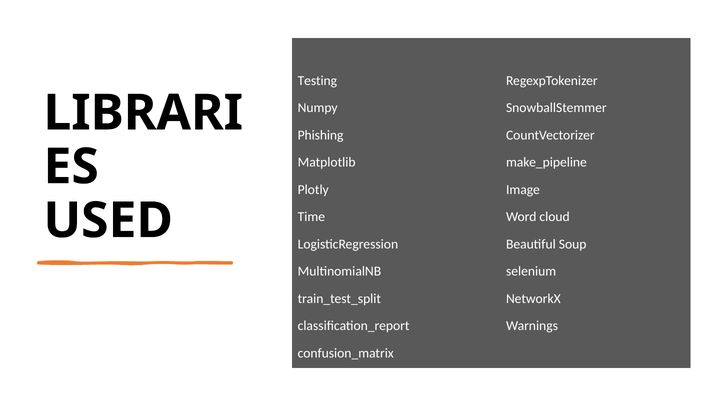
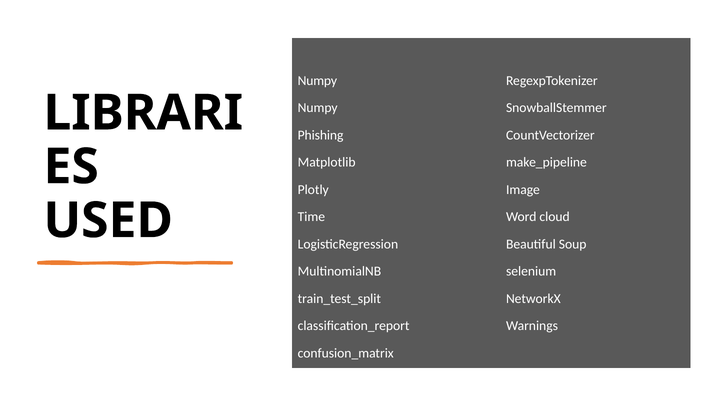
Testing: Testing -> Numpy (317, 81)
